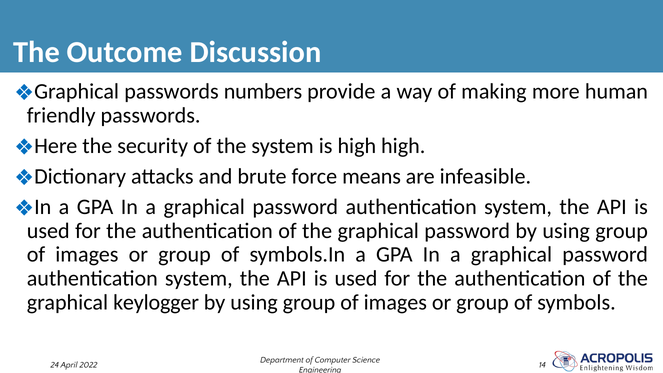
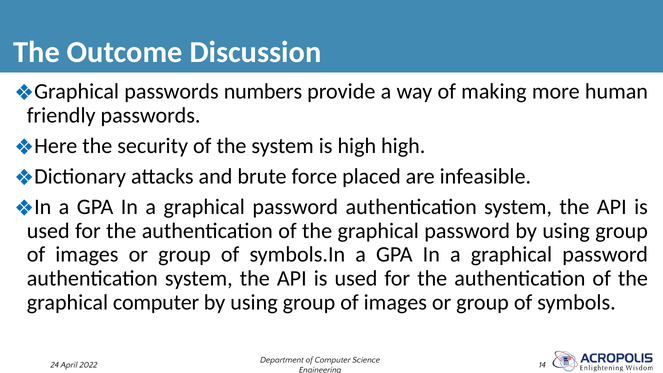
means: means -> placed (371, 176)
graphical keylogger: keylogger -> computer (156, 302)
